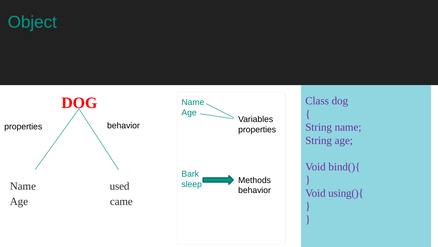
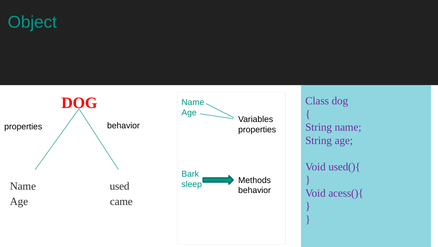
bind(){: bind(){ -> used(){ (344, 166)
using(){: using(){ -> acess(){ (346, 193)
